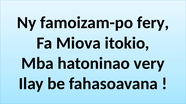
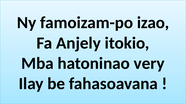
fery: fery -> izao (153, 23)
Miova: Miova -> Anjely (78, 43)
